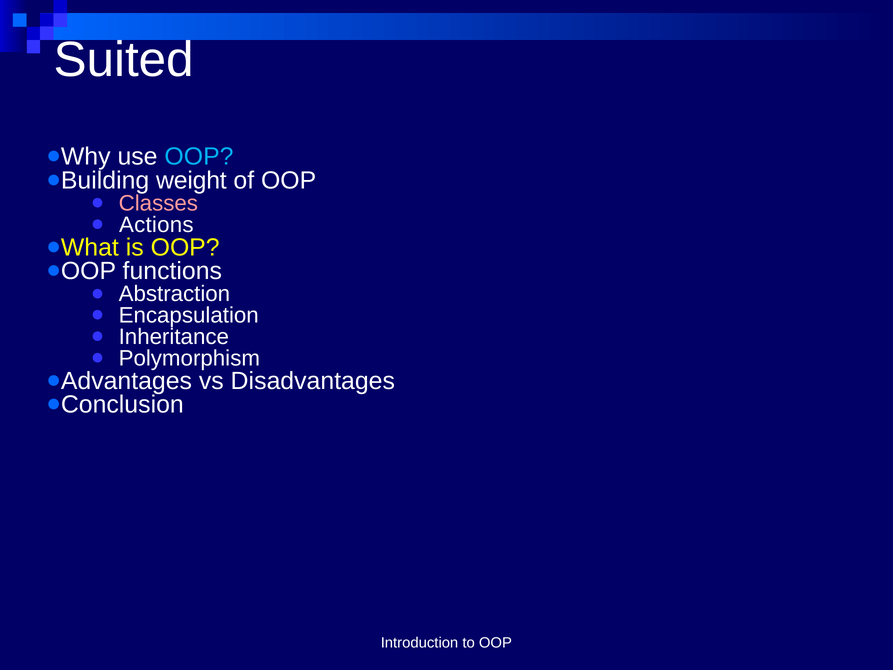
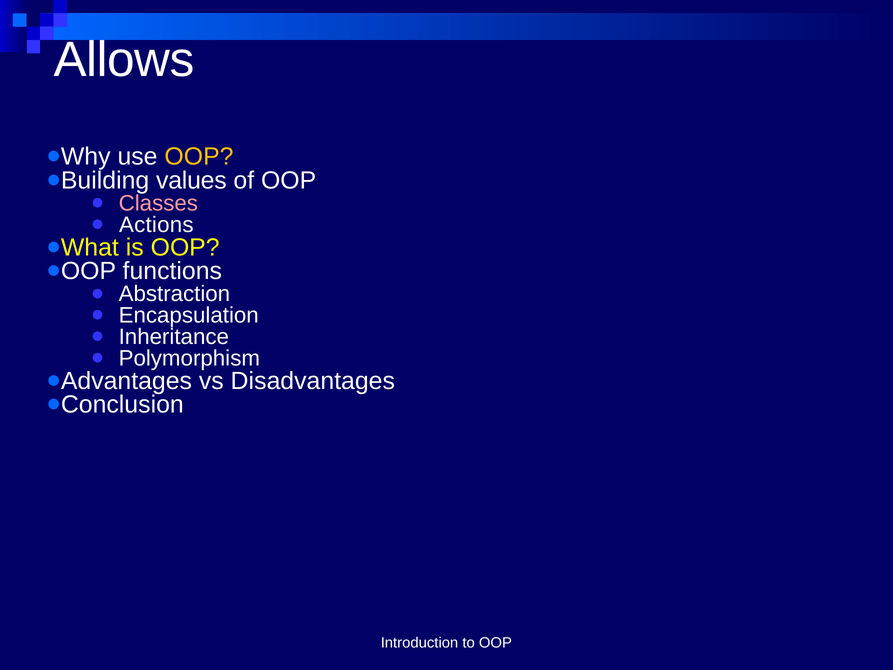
Suited: Suited -> Allows (124, 60)
OOP colour: light blue -> yellow (199, 157)
weight: weight -> values (191, 181)
